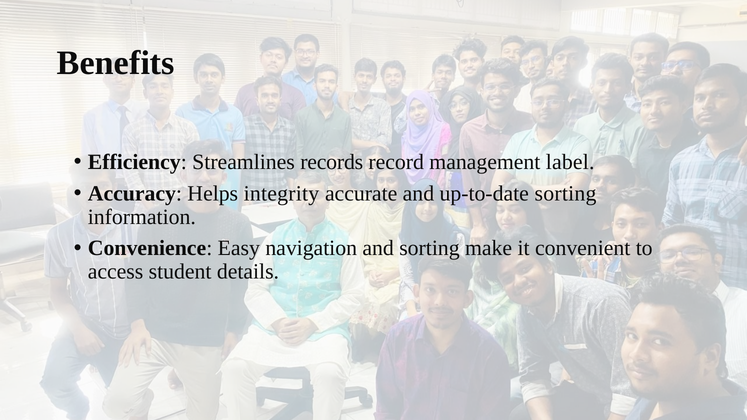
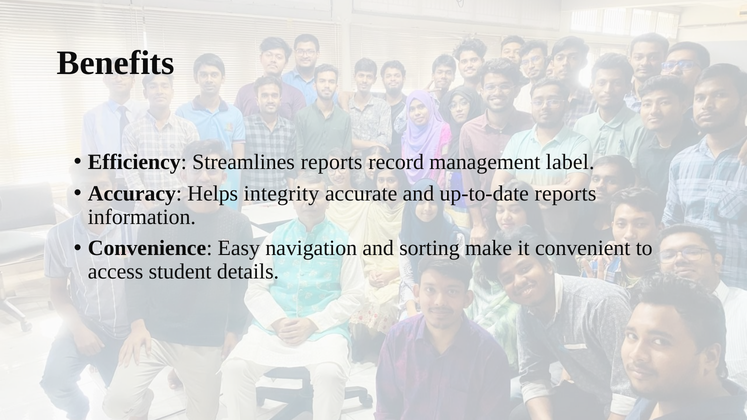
Streamlines records: records -> reports (332, 162)
up-to-date sorting: sorting -> reports (566, 193)
